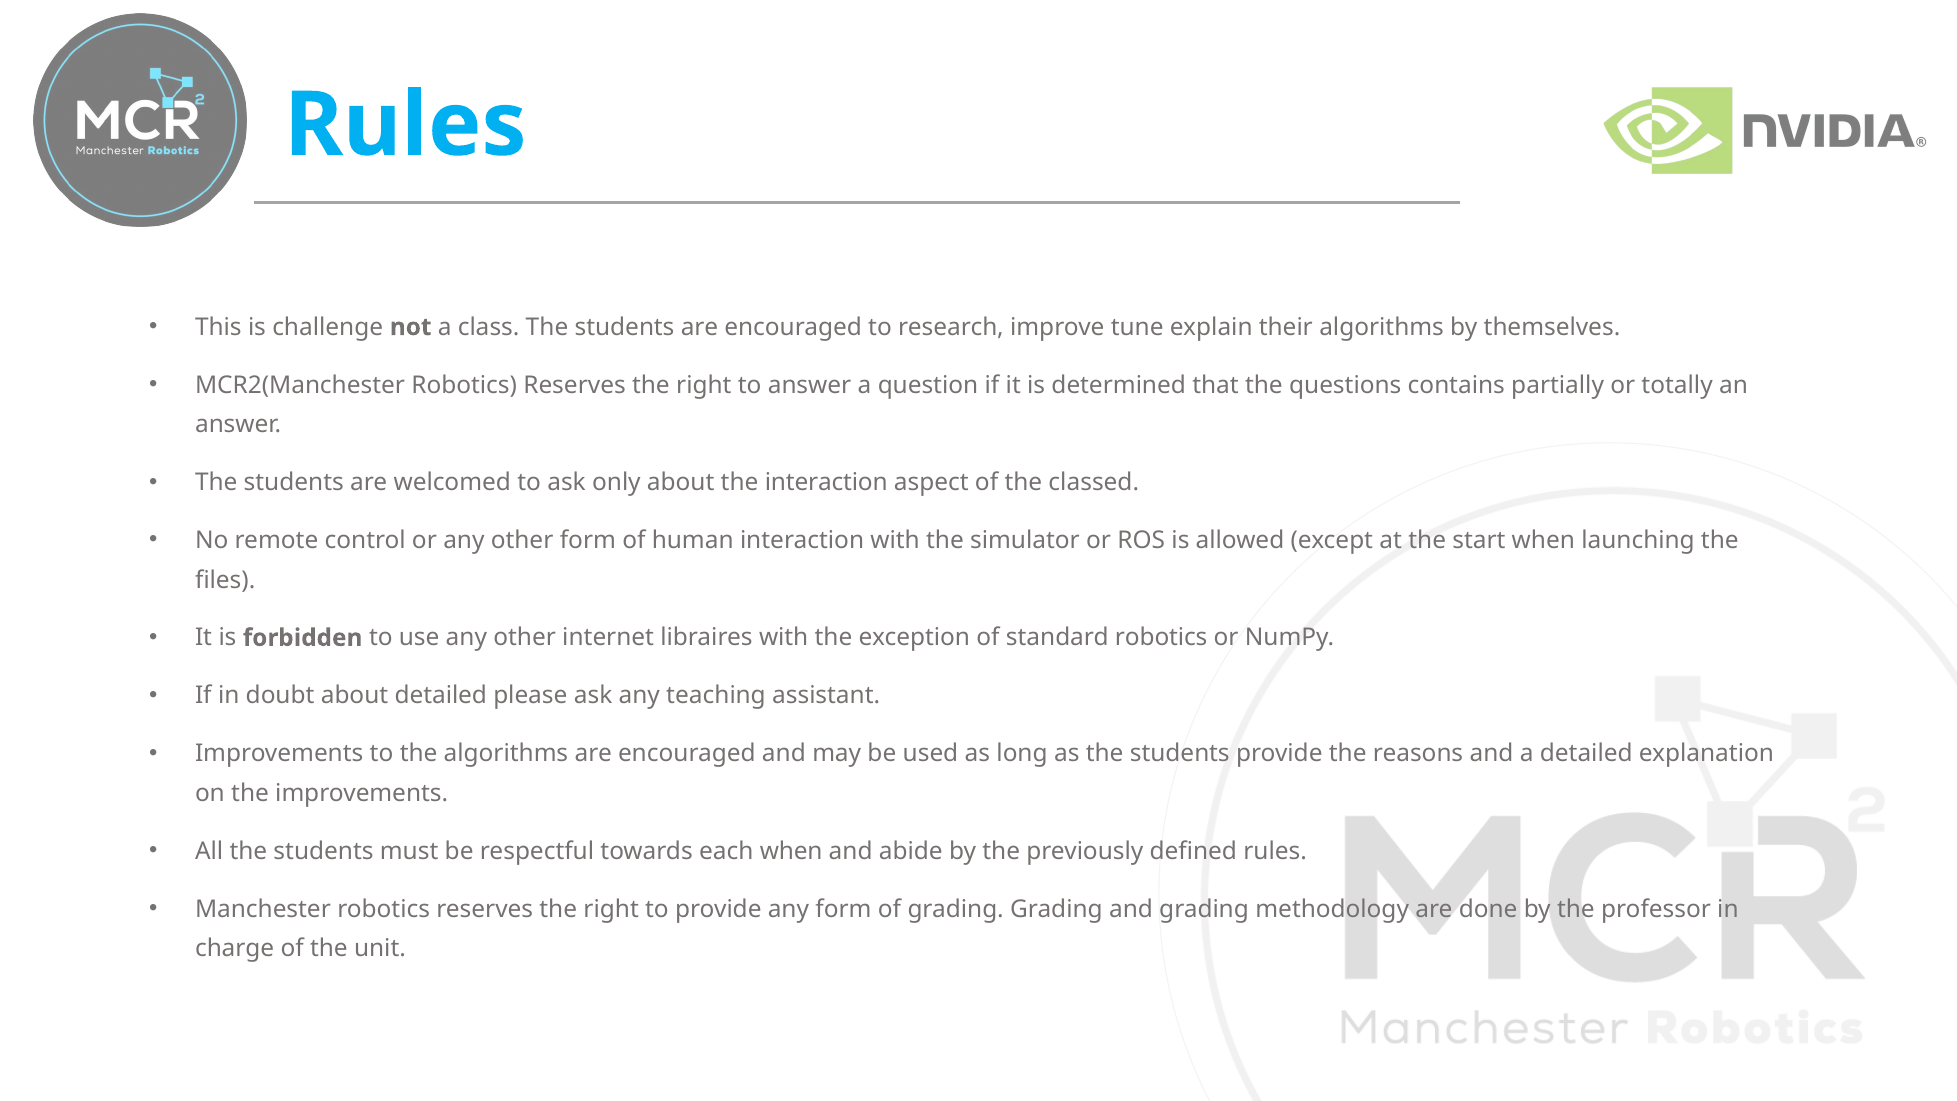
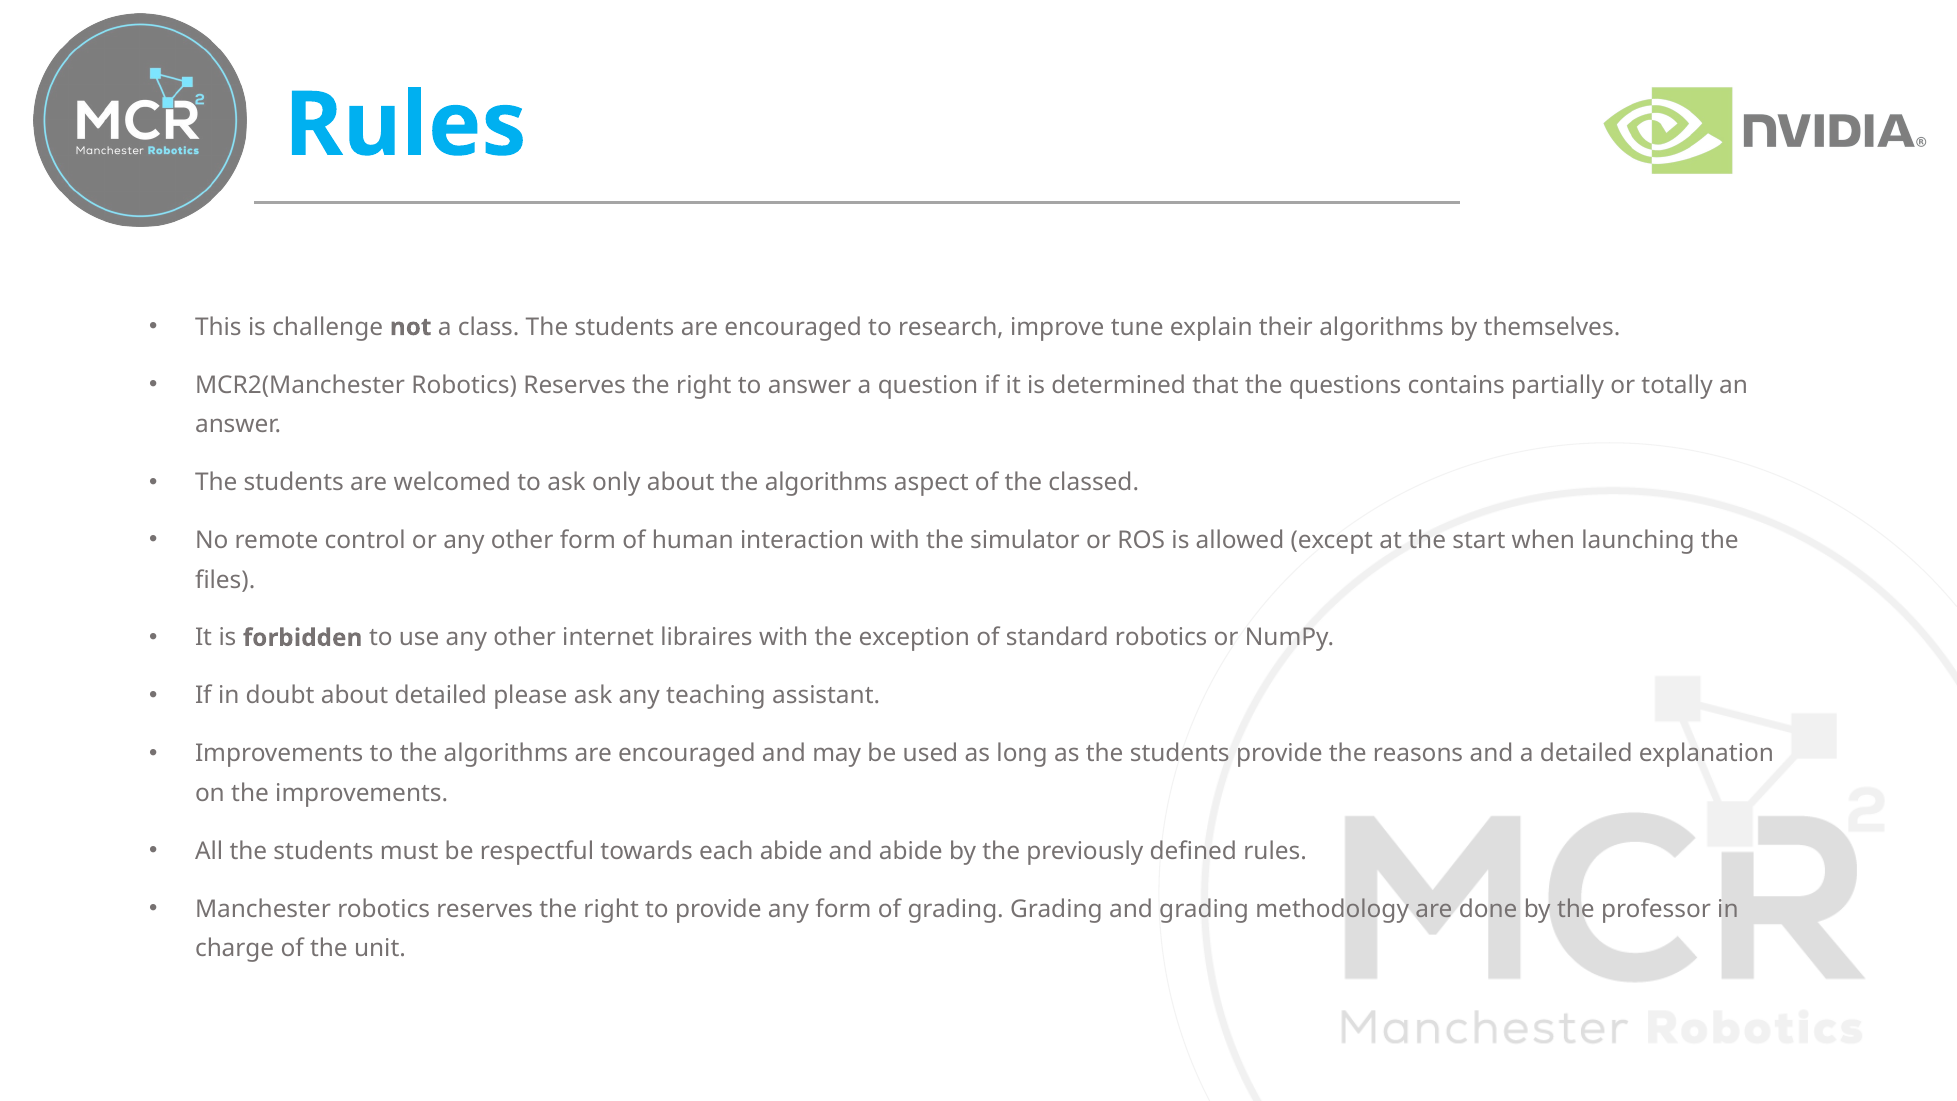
about the interaction: interaction -> algorithms (826, 482)
each when: when -> abide (791, 851)
